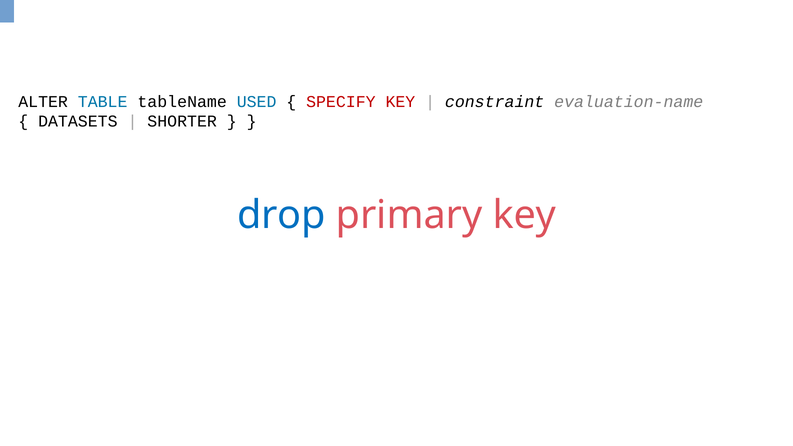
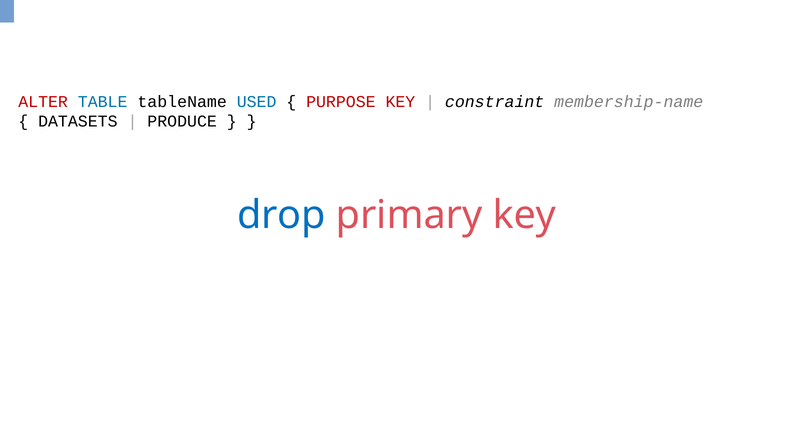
ALTER colour: black -> red (43, 102)
SPECIFY: SPECIFY -> PURPOSE (341, 102)
evaluation-name: evaluation-name -> membership-name (629, 102)
SHORTER: SHORTER -> PRODUCE (182, 121)
